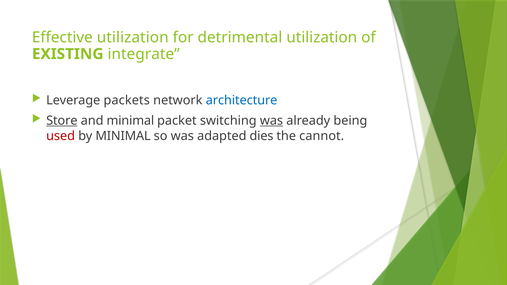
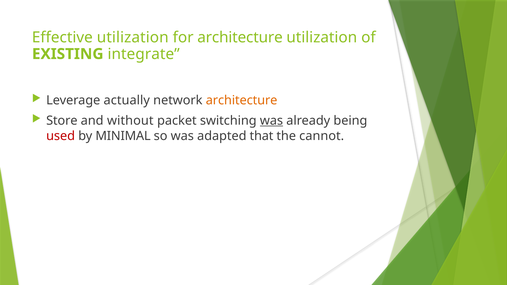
for detrimental: detrimental -> architecture (240, 37)
packets: packets -> actually (127, 100)
architecture colour: blue -> orange (242, 100)
Store underline: present -> none (62, 121)
and minimal: minimal -> without (130, 121)
dies: dies -> that (262, 136)
